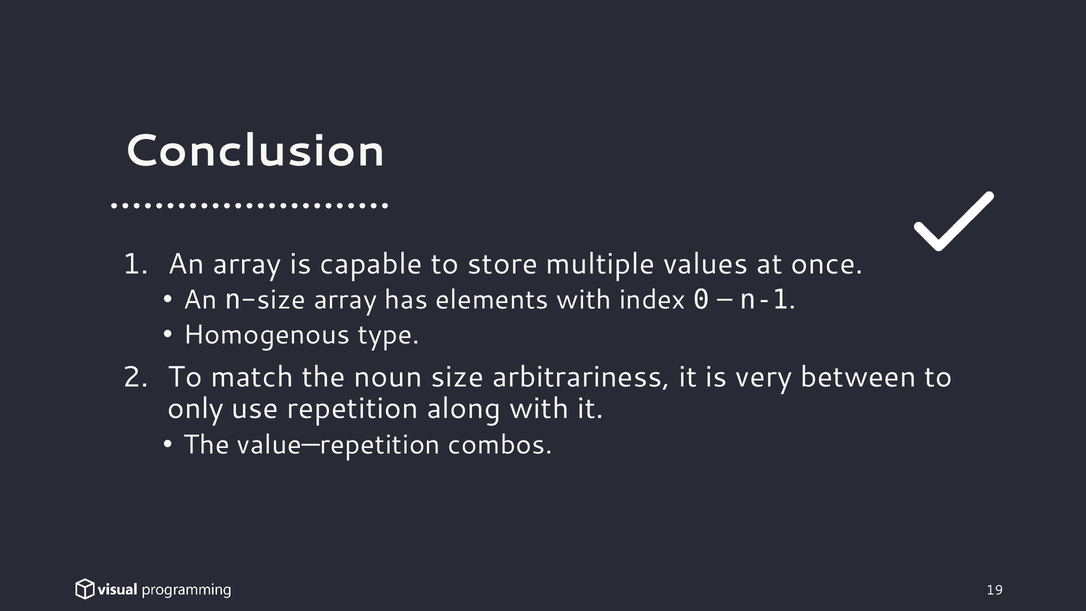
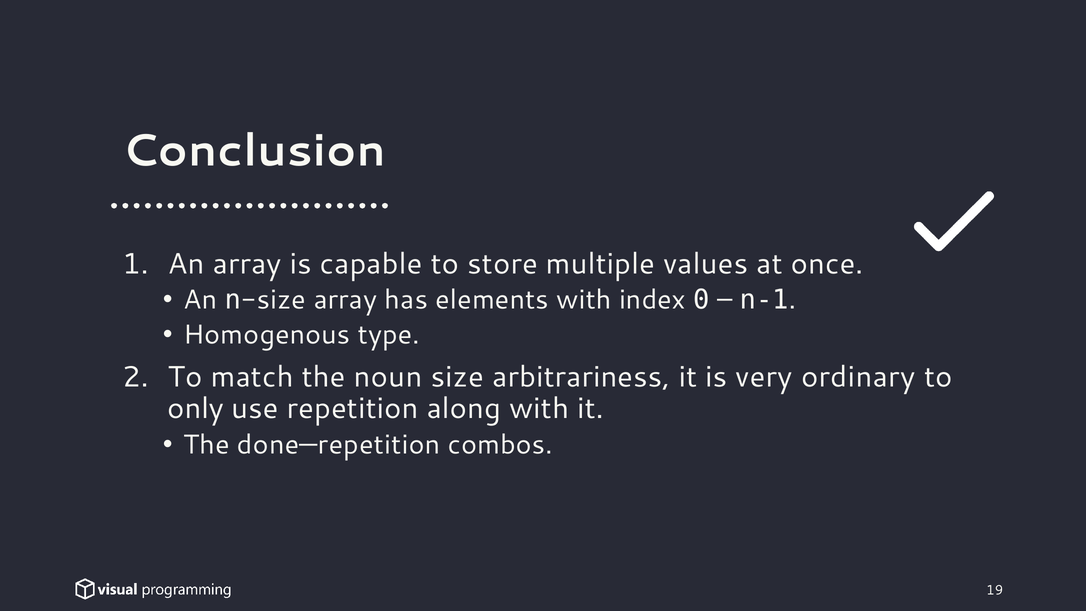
between: between -> ordinary (858, 377)
value—repetition: value—repetition -> done—repetition (339, 445)
